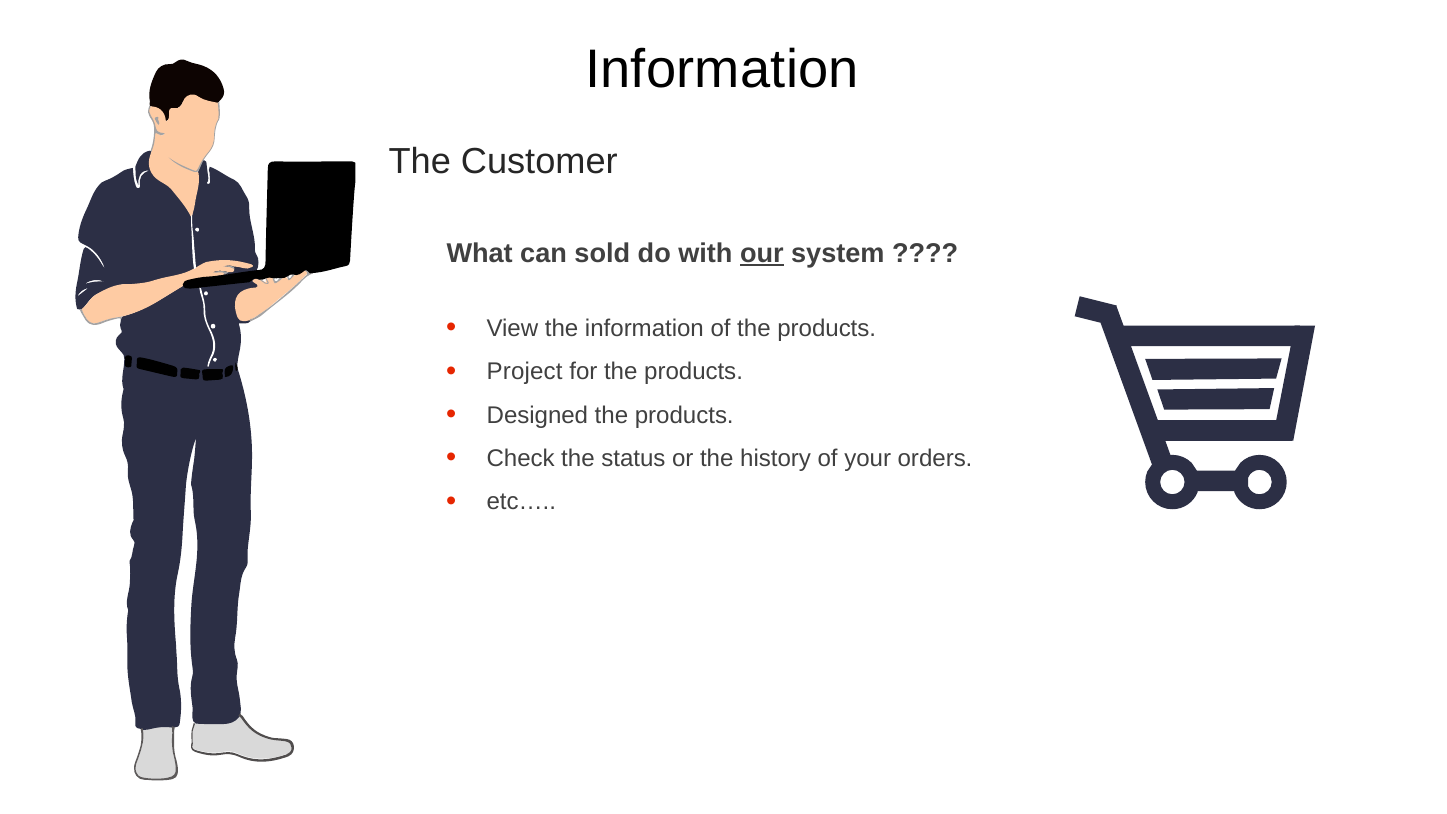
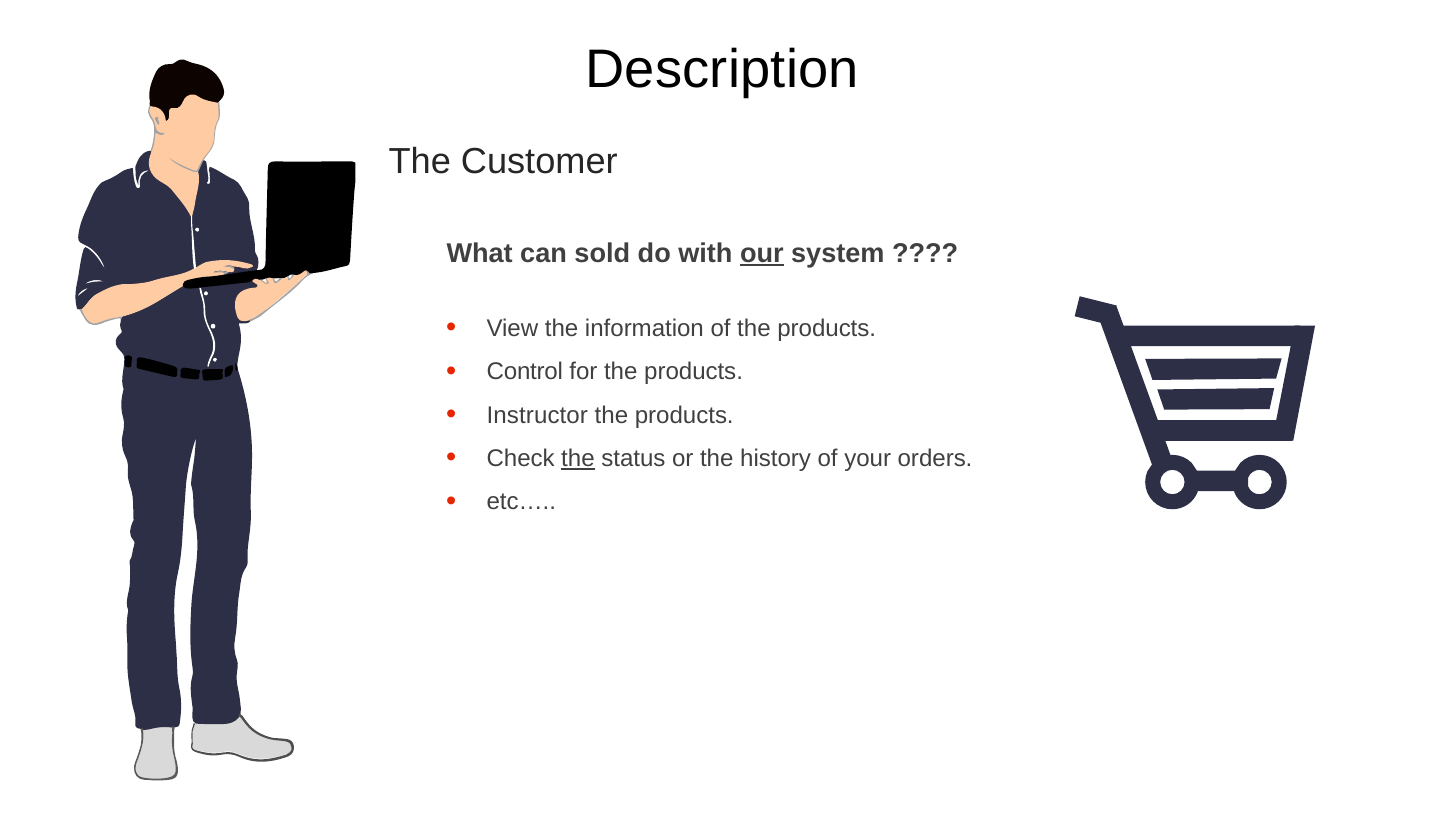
Information: Information -> Description (722, 69)
Project: Project -> Control (525, 372)
Designed: Designed -> Instructor (537, 415)
the underline: none -> present (578, 458)
